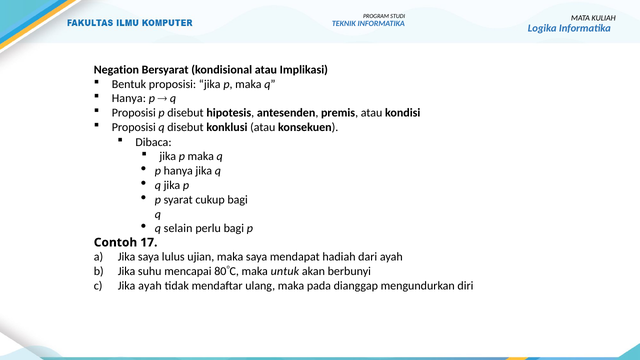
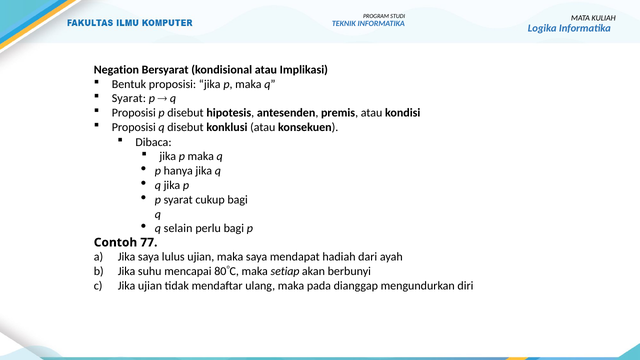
Hanya: Hanya -> Syarat (129, 98)
17: 17 -> 77 (149, 242)
untuk: untuk -> setiap (285, 271)
Jika ayah: ayah -> ujian (150, 286)
